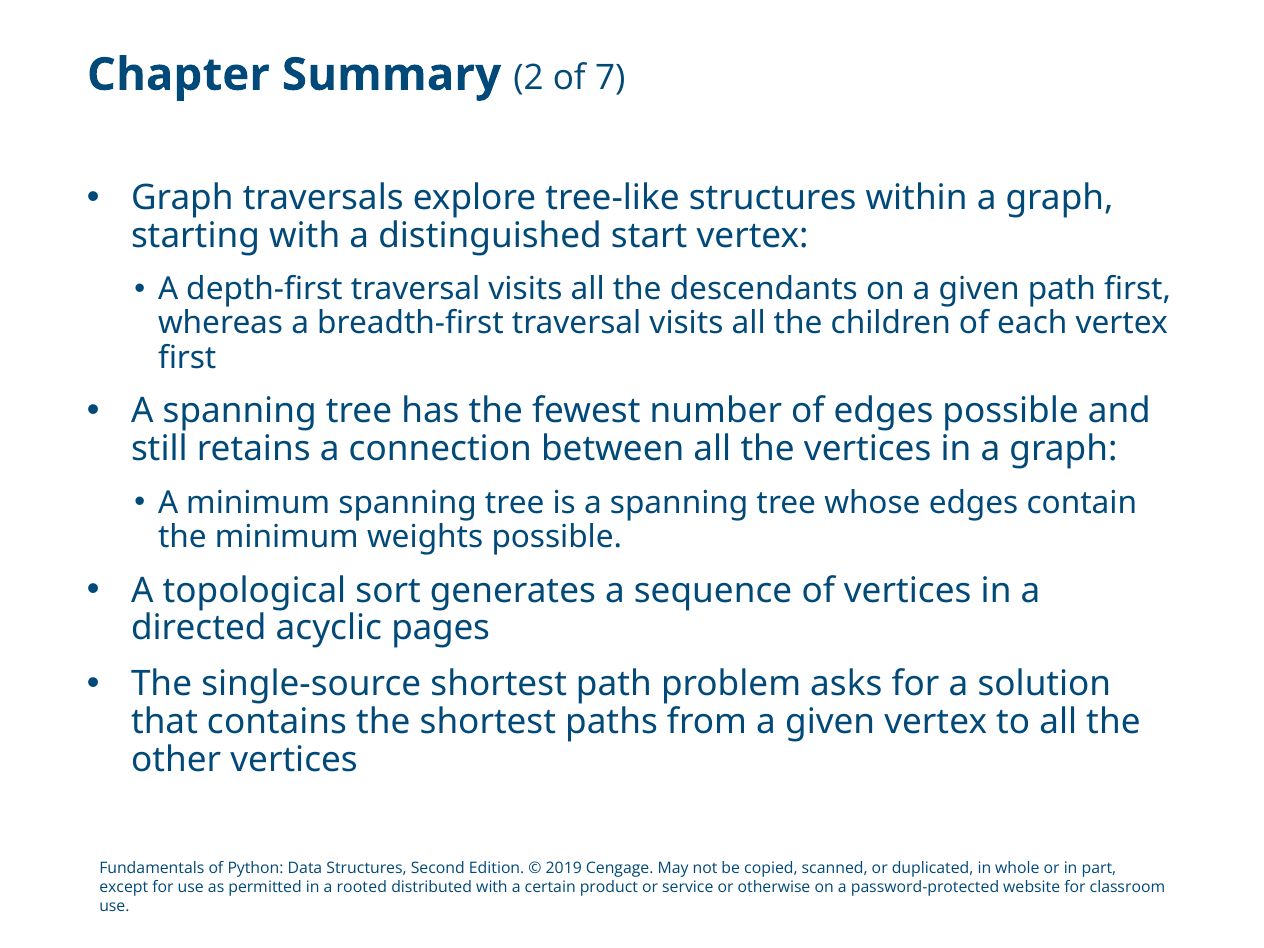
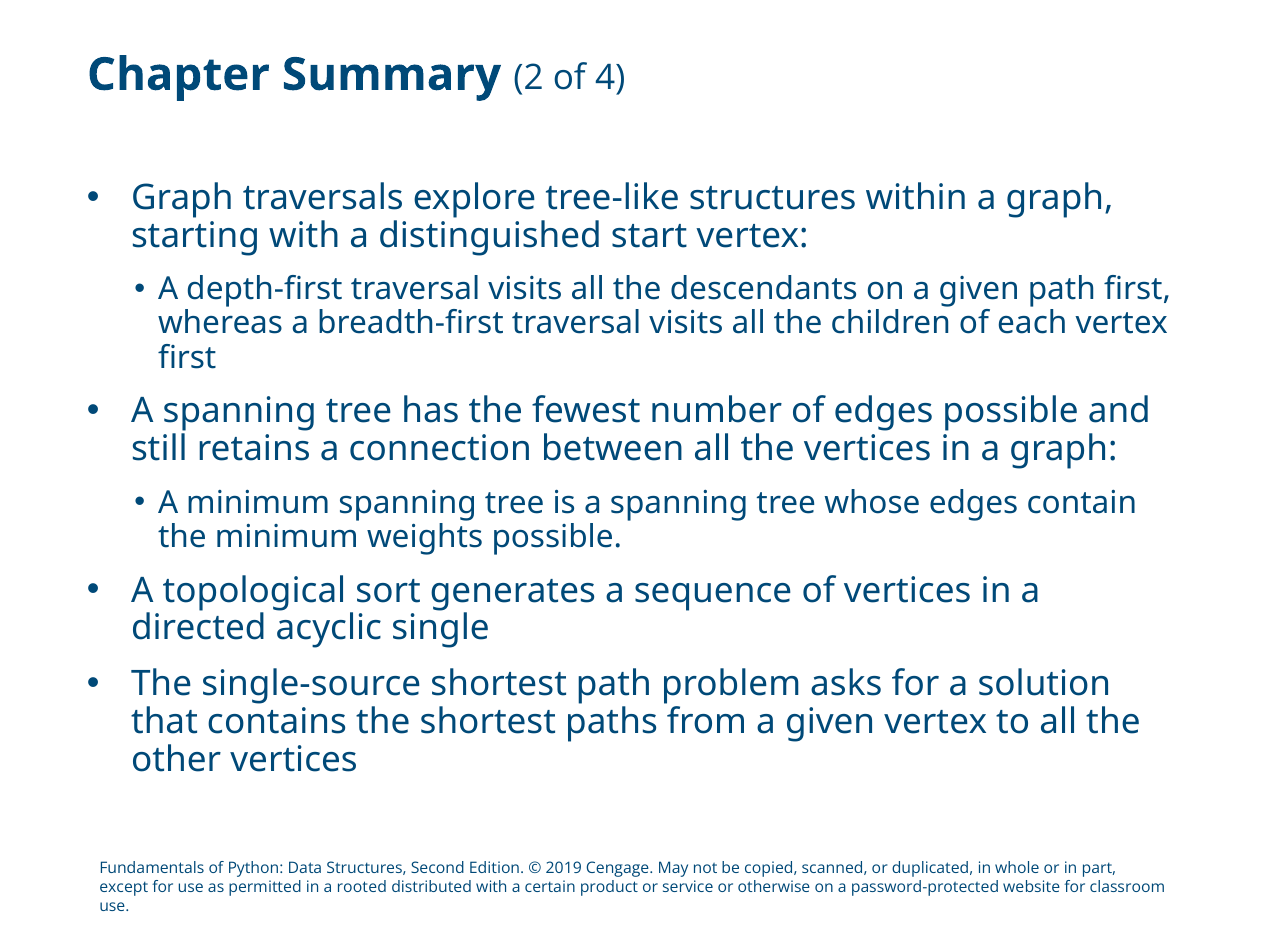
7: 7 -> 4 (610, 78)
pages: pages -> single (440, 628)
